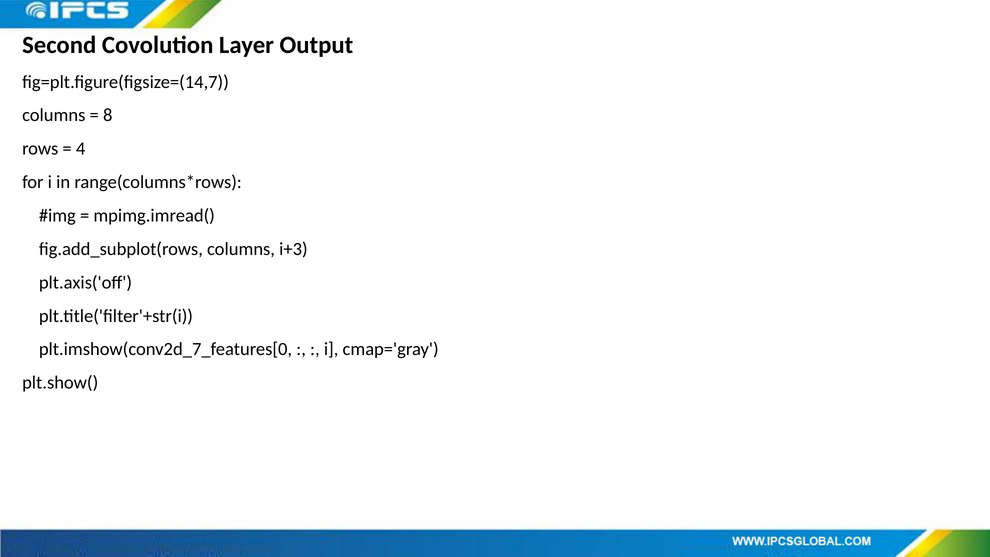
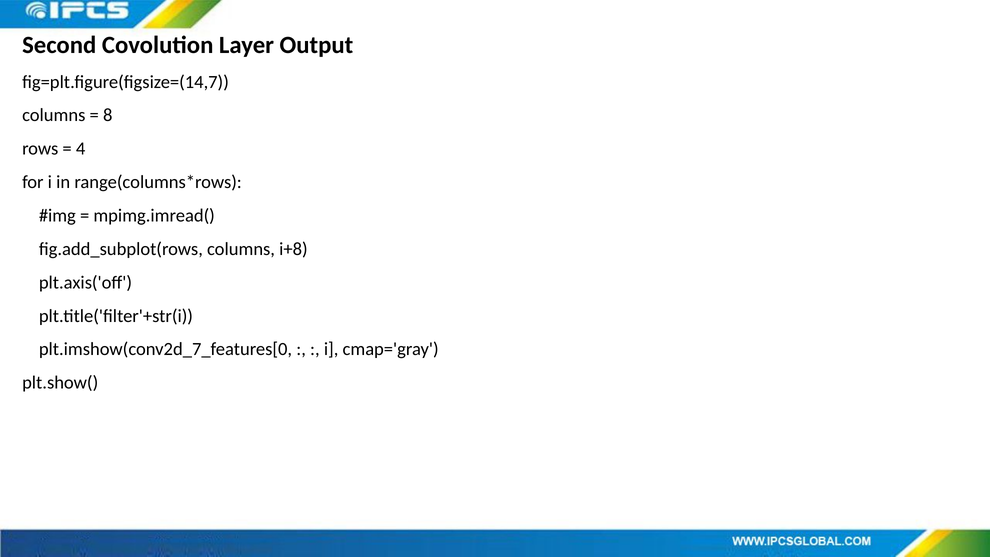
i+3: i+3 -> i+8 (293, 249)
